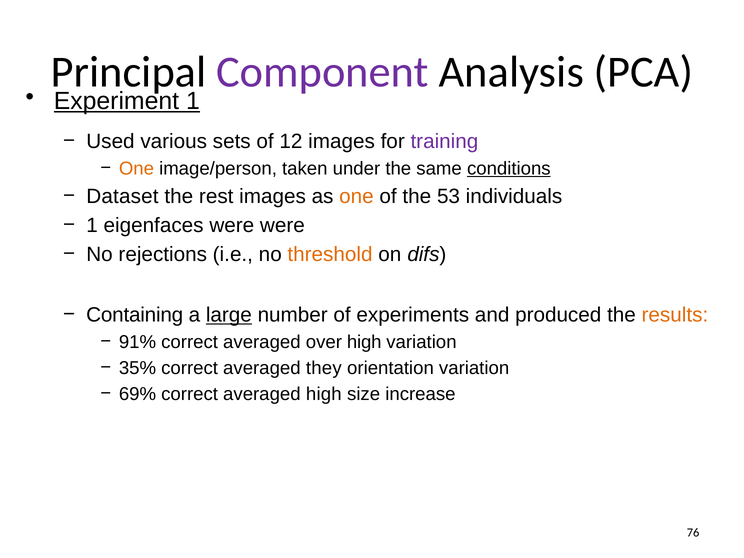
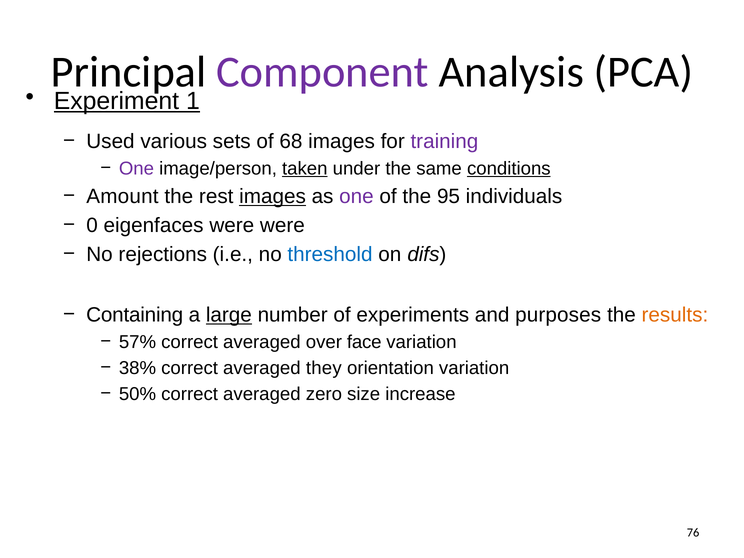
12: 12 -> 68 (291, 142)
One colour: orange -> purple (136, 169)
taken underline: none -> present (305, 169)
Dataset: Dataset -> Amount (122, 196)
images underline: none -> present (273, 196)
one colour: orange -> purple (356, 196)
53: 53 -> 95 (448, 196)
1: 1 -> 0 (92, 225)
threshold colour: orange -> blue (330, 254)
produced: produced -> purposes (558, 315)
91%: 91% -> 57% (137, 342)
over high: high -> face (364, 342)
35%: 35% -> 38% (137, 368)
69%: 69% -> 50% (137, 394)
averaged high: high -> zero (324, 394)
